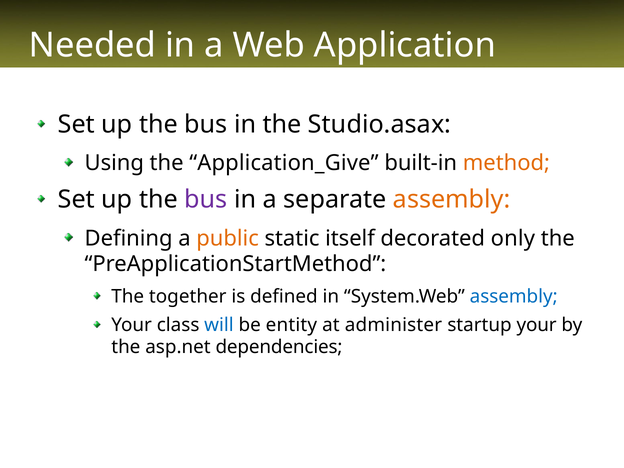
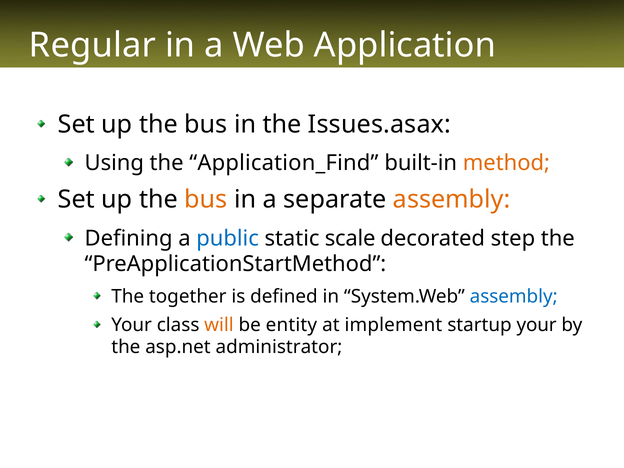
Needed: Needed -> Regular (92, 45)
Studio.asax: Studio.asax -> Issues.asax (379, 125)
Application_Give: Application_Give -> Application_Find (284, 163)
bus colour: purple -> orange (206, 200)
public colour: orange -> blue (228, 238)
itself: itself -> scale (350, 238)
only: only -> step (513, 238)
will colour: blue -> orange (219, 325)
administer: administer -> implement (393, 325)
dependencies: dependencies -> administrator (279, 347)
